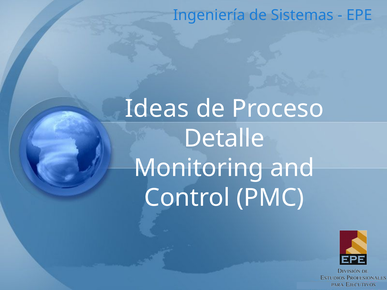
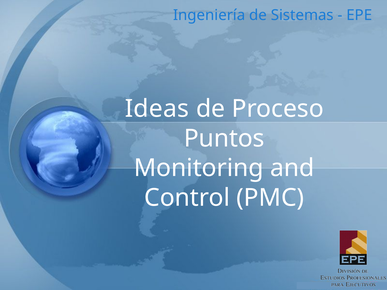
Detalle: Detalle -> Puntos (224, 138)
